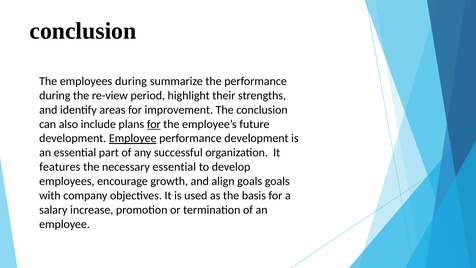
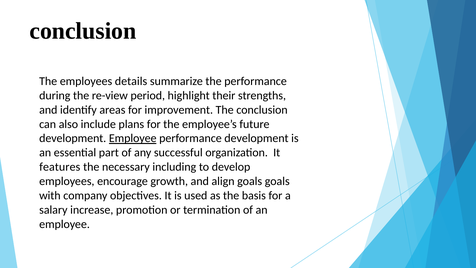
employees during: during -> details (131, 81)
for underline: present -> none (154, 124)
necessary essential: essential -> including (174, 167)
